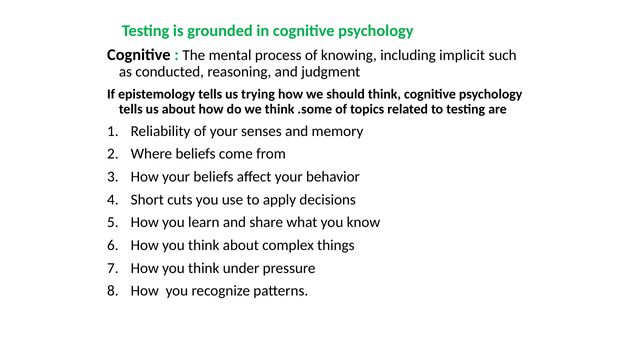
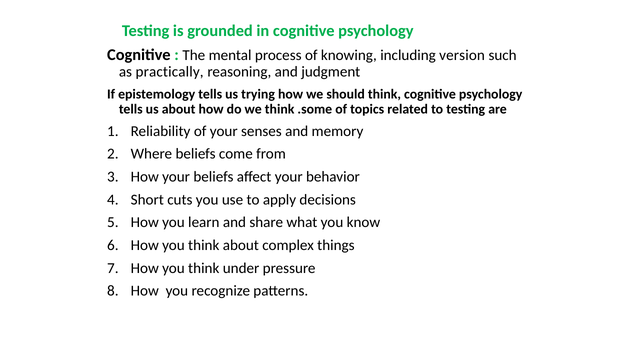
implicit: implicit -> version (462, 56)
conducted: conducted -> practically (170, 72)
